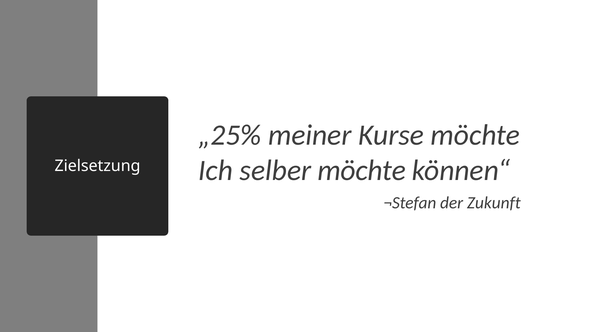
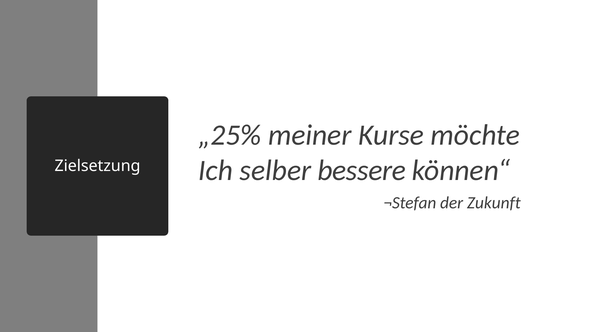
selber möchte: möchte -> bessere (362, 171)
